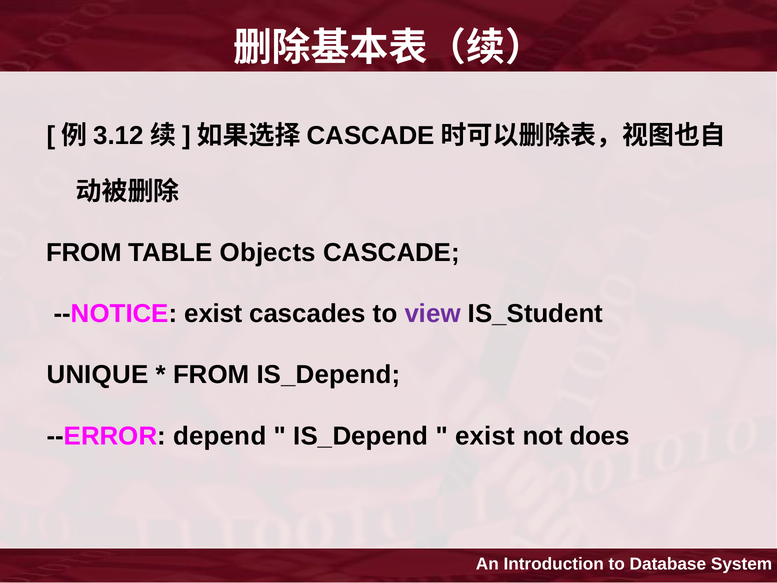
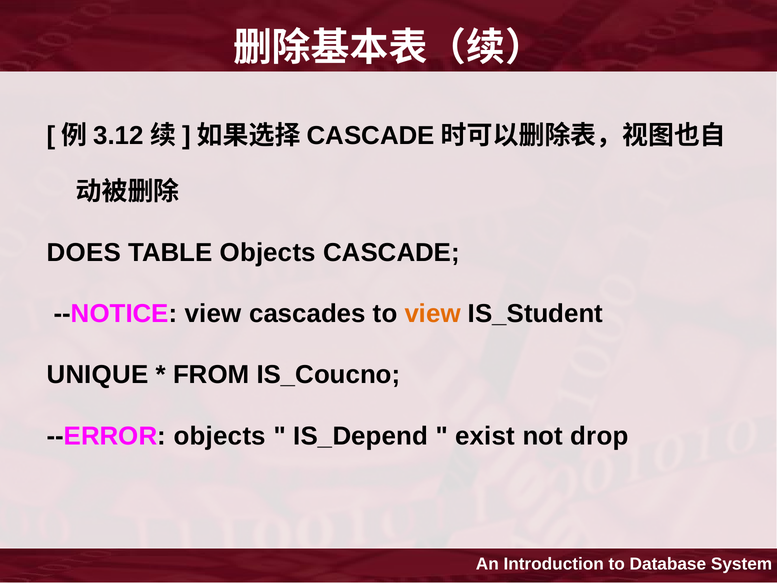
FROM: FROM -> DOES (84, 253)
--NOTICE exist: exist -> view (213, 314)
view colour: purple -> orange (433, 314)
FROM IS_Depend: IS_Depend -> IS_Coucno (328, 375)
--ERROR depend: depend -> objects (220, 436)
does: does -> drop (599, 436)
